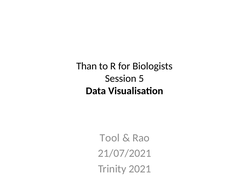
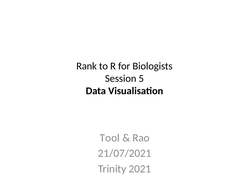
Than: Than -> Rank (87, 66)
